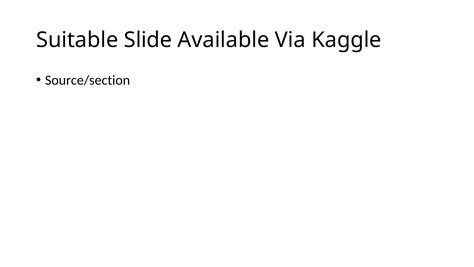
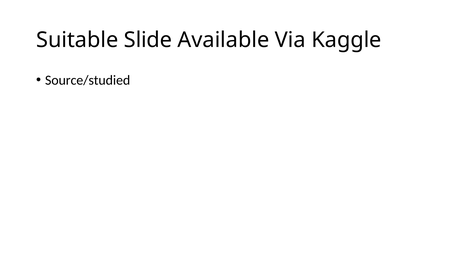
Source/section: Source/section -> Source/studied (88, 80)
